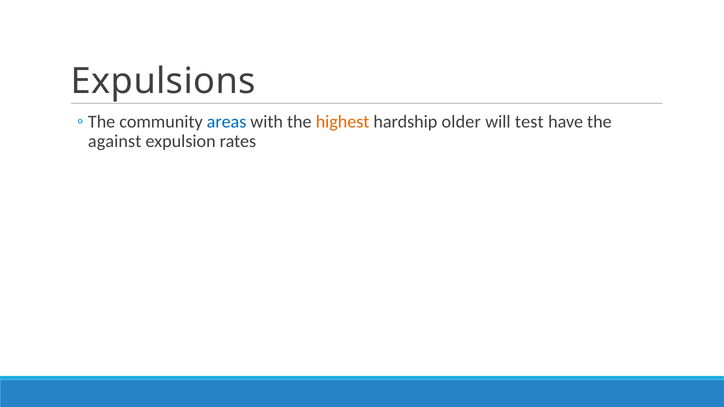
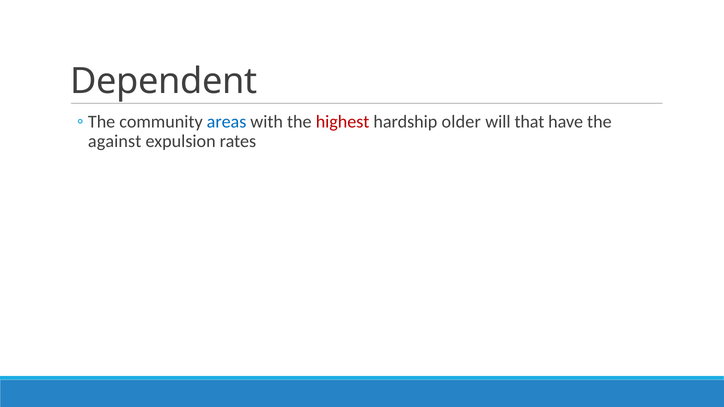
Expulsions: Expulsions -> Dependent (164, 81)
highest colour: orange -> red (343, 122)
test: test -> that (529, 122)
